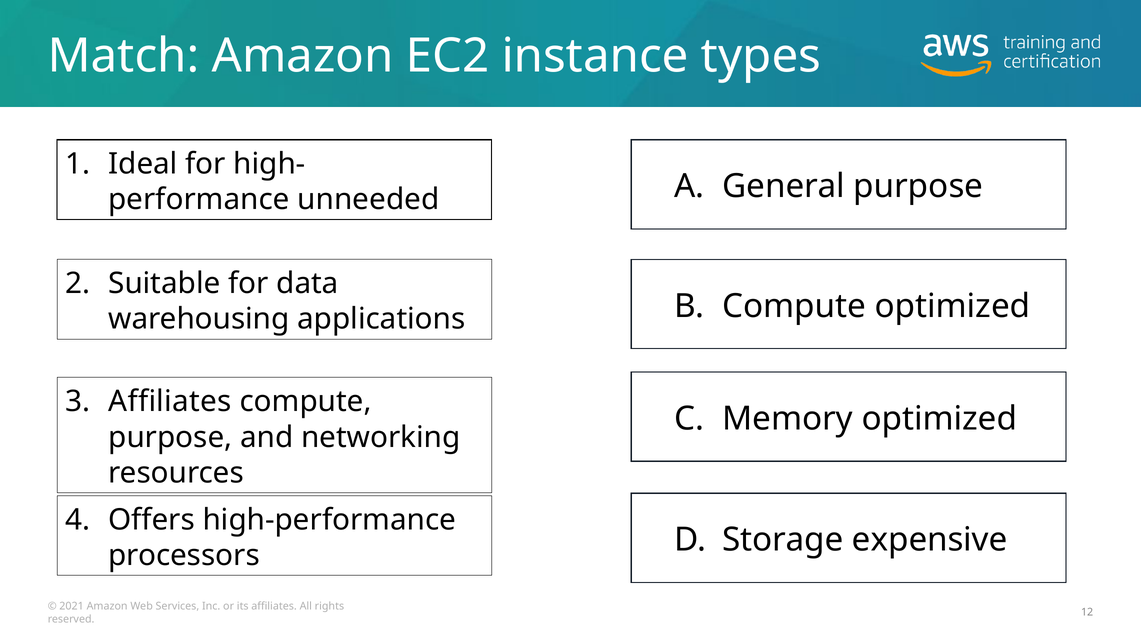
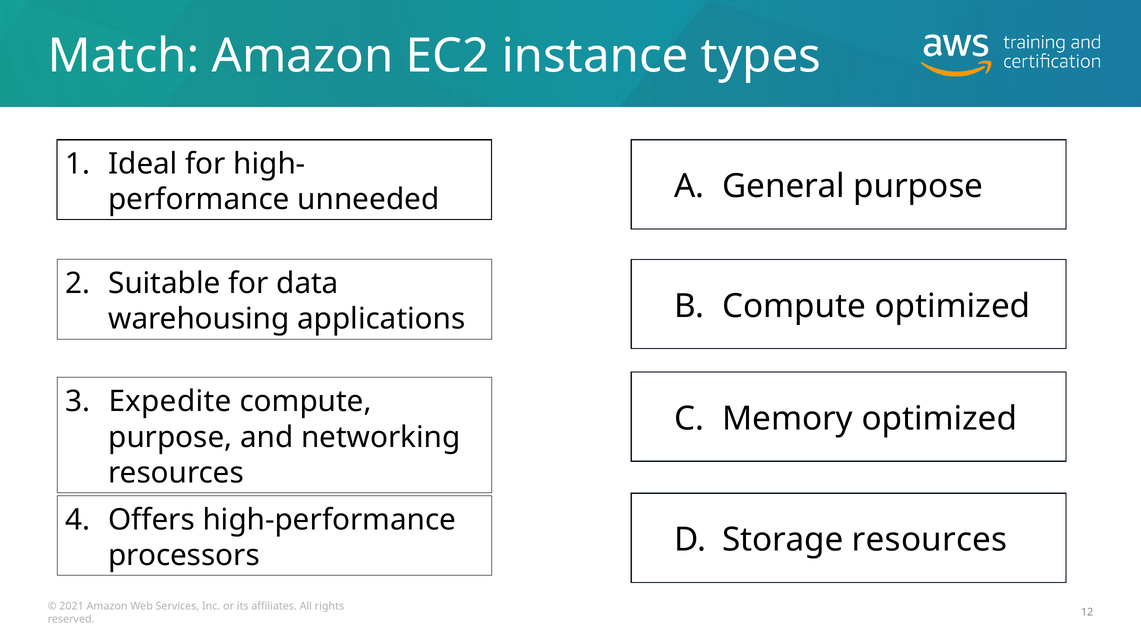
Affiliates: Affiliates -> Expedite (170, 401)
Storage expensive: expensive -> resources (930, 540)
